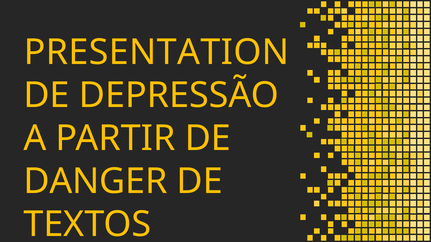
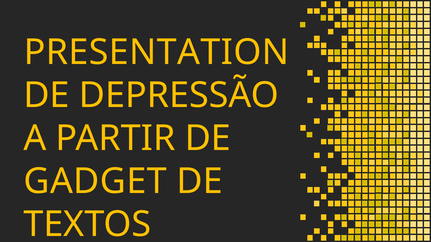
DANGER: DANGER -> GADGET (95, 182)
